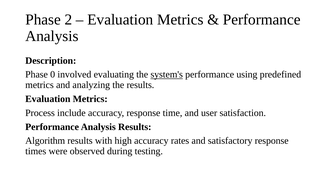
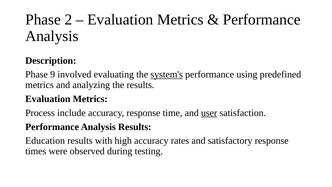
0: 0 -> 9 (53, 74)
user underline: none -> present (209, 113)
Algorithm: Algorithm -> Education (45, 141)
